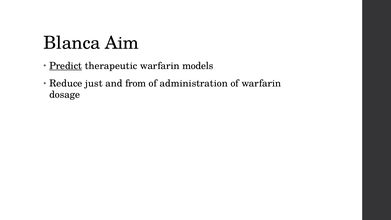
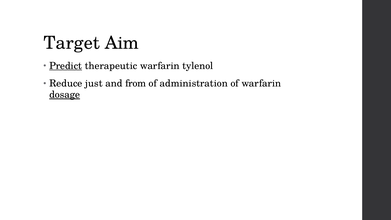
Blanca: Blanca -> Target (72, 43)
models: models -> tylenol (198, 66)
dosage underline: none -> present (65, 95)
